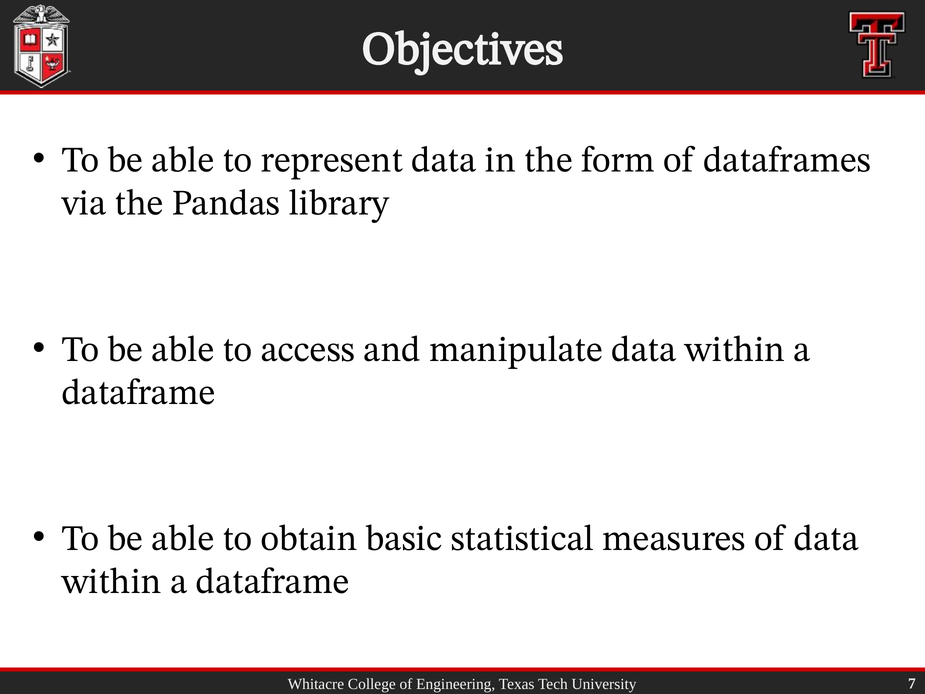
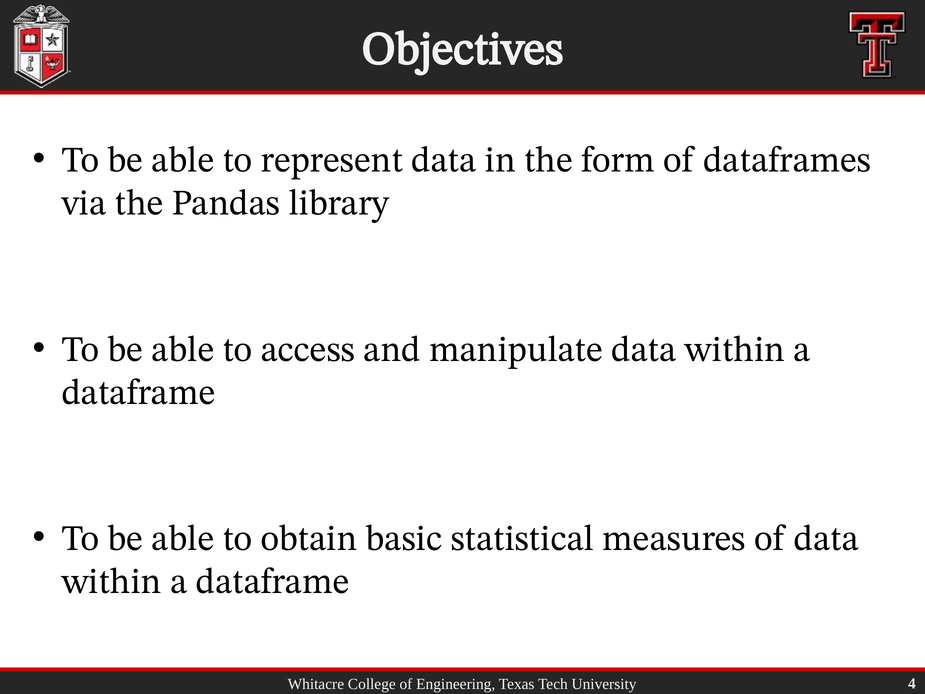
7: 7 -> 4 (912, 684)
